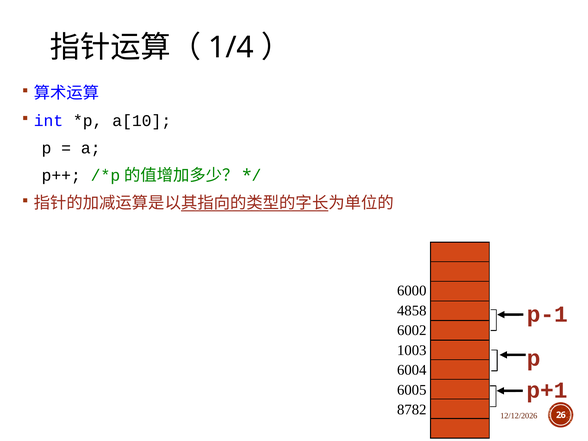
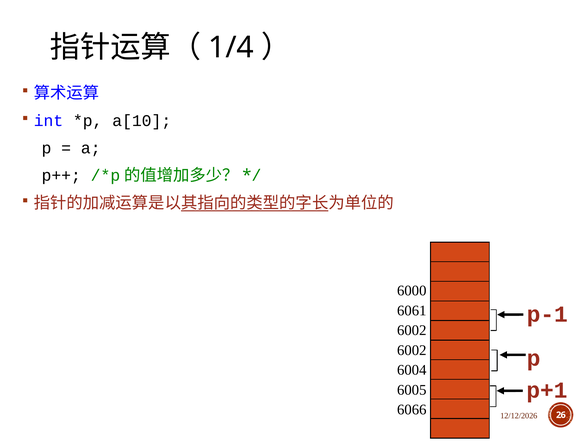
4858: 4858 -> 6061 (412, 311)
1003: 1003 -> 6002 (412, 350)
8782: 8782 -> 6066 (412, 410)
